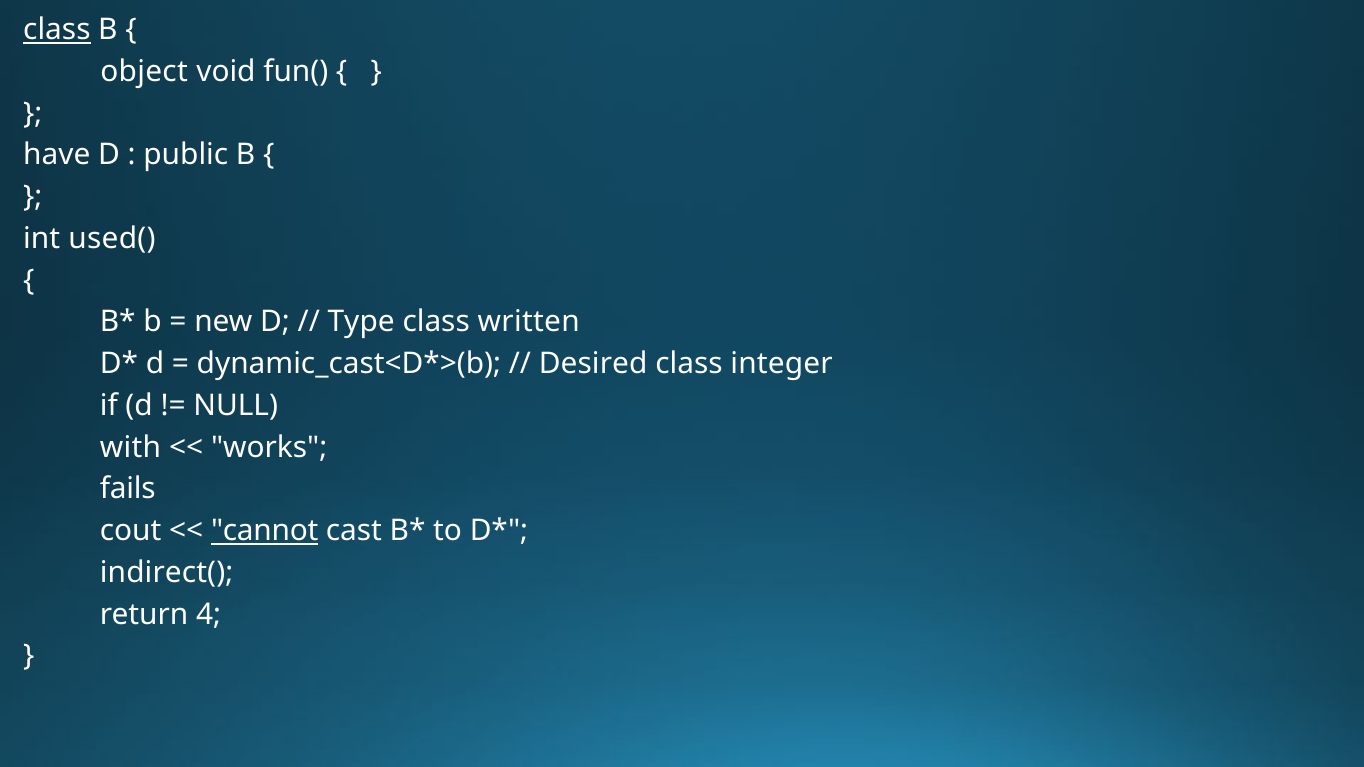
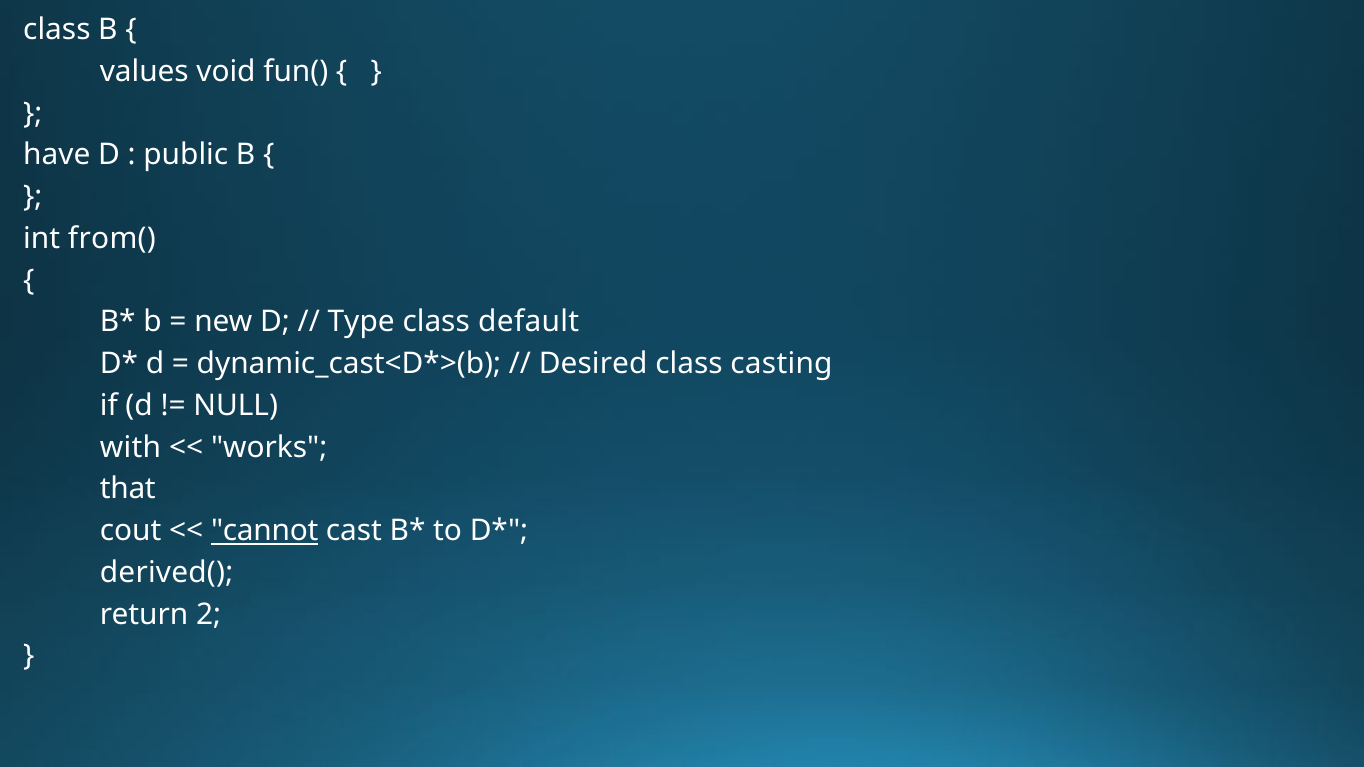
class underline: present -> none (57, 30)
object: object -> values (144, 72)
used(: used( -> from( (112, 239)
written: written -> default (529, 322)
integer: integer -> casting (781, 364)
fails: fails -> that (128, 489)
indirect(: indirect( -> derived( (167, 573)
4: 4 -> 2 (209, 615)
